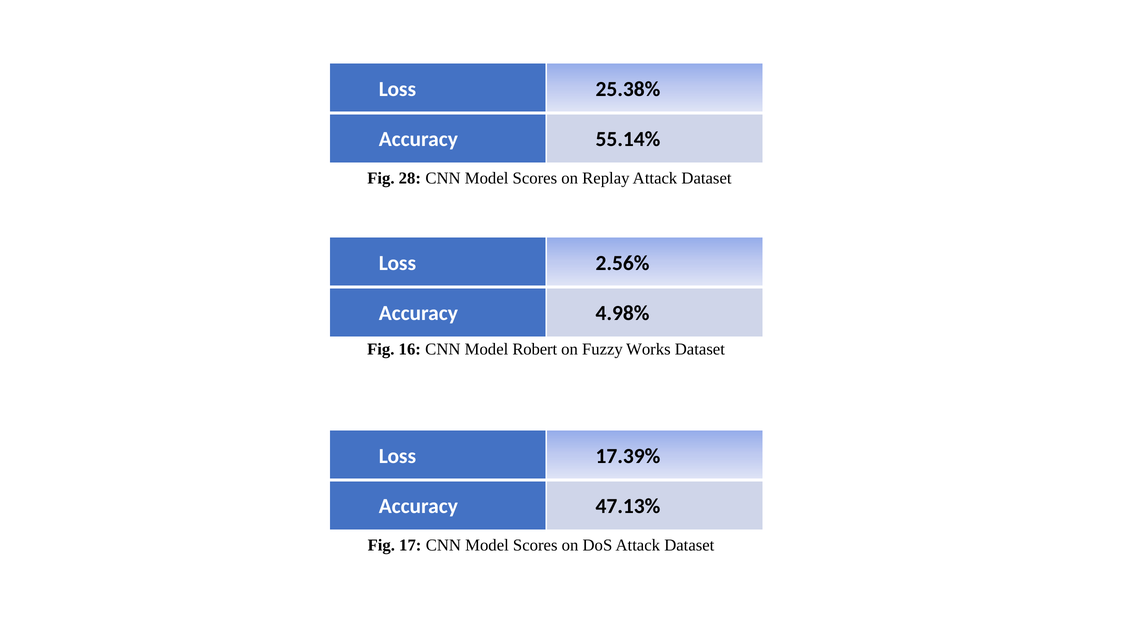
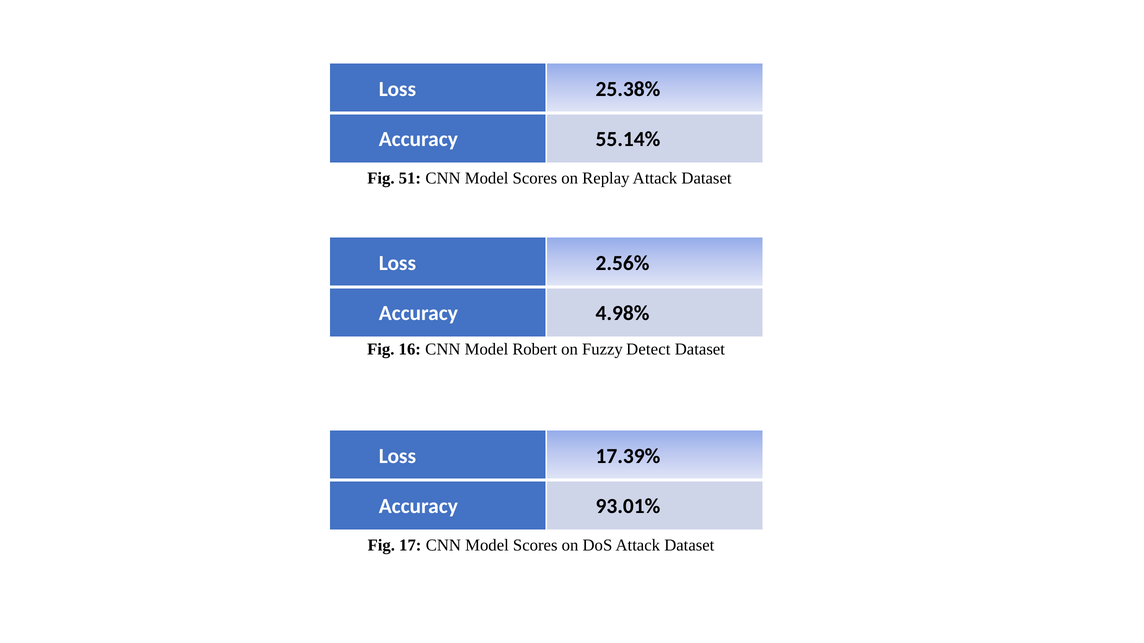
28: 28 -> 51 (410, 178)
Works: Works -> Detect (648, 349)
47.13%: 47.13% -> 93.01% (628, 507)
